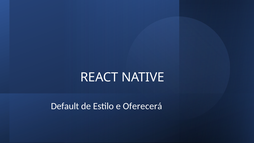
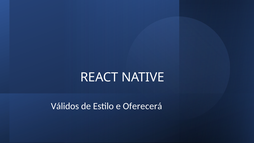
Default: Default -> Válidos (65, 106)
